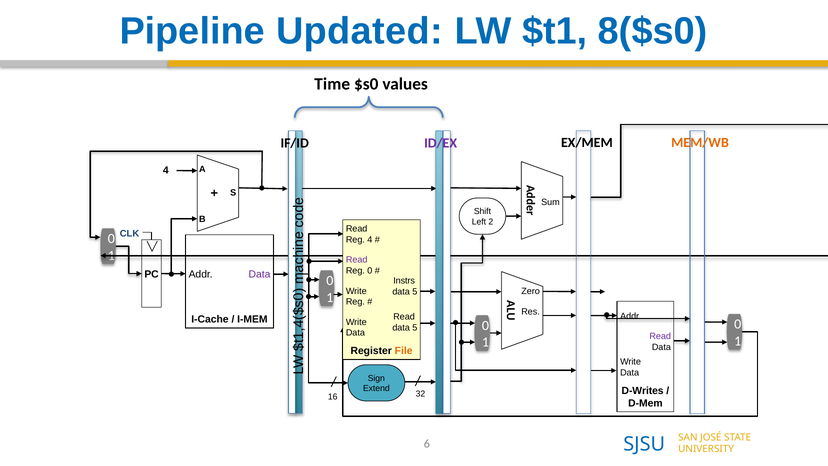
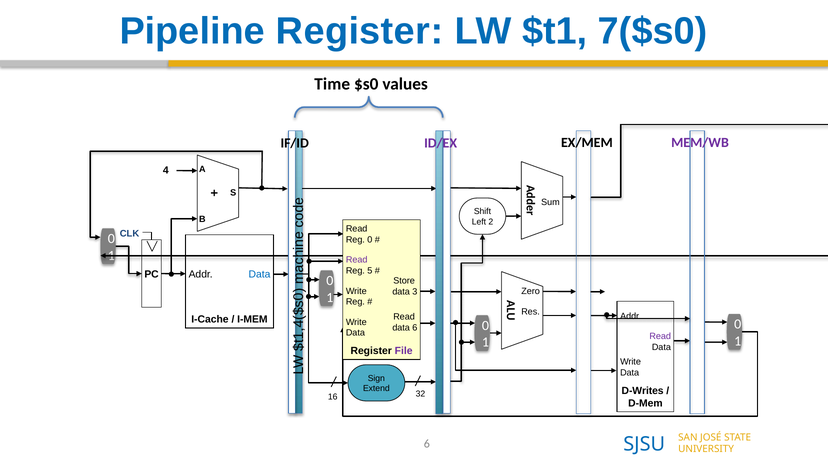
Pipeline Updated: Updated -> Register (360, 31)
8($s0: 8($s0 -> 7($s0 (653, 31)
MEM/WB colour: orange -> purple (700, 142)
Reg 4: 4 -> 0 (370, 240)
Reg 0: 0 -> 5 (370, 271)
Data colour: purple -> blue (260, 274)
Instrs: Instrs -> Store (404, 281)
5: 5 -> 3 (415, 291)
5: 5 -> 6 (415, 328)
File colour: orange -> purple (404, 351)
